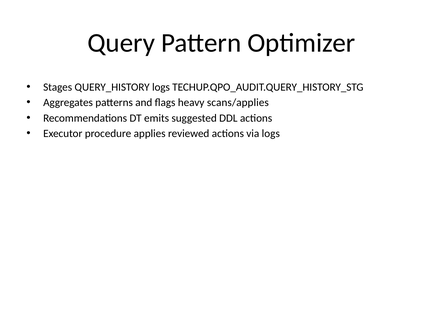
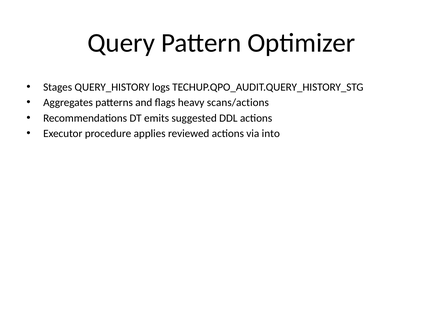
scans/applies: scans/applies -> scans/actions (238, 103)
via logs: logs -> into (271, 134)
